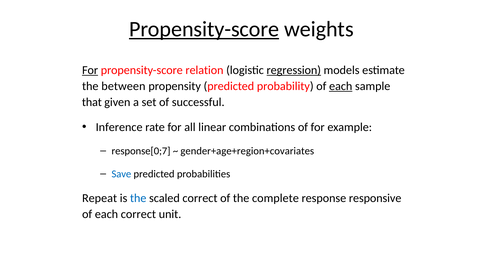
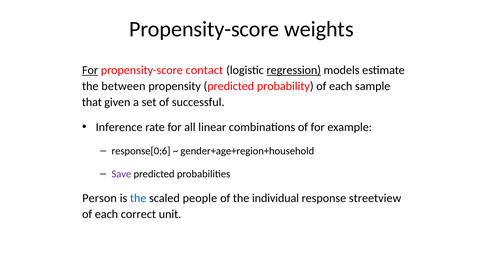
Propensity-score underline: present -> none (204, 29)
relation: relation -> contact (204, 70)
each underline: present -> none (341, 86)
response[0;7: response[0;7 -> response[0;6 (141, 151)
gender+age+region+covariates: gender+age+region+covariates -> gender+age+region+household (247, 151)
Save colour: blue -> purple (121, 174)
Repeat: Repeat -> Person (100, 198)
scaled correct: correct -> people (200, 198)
complete: complete -> individual (276, 198)
responsive: responsive -> streetview (375, 198)
